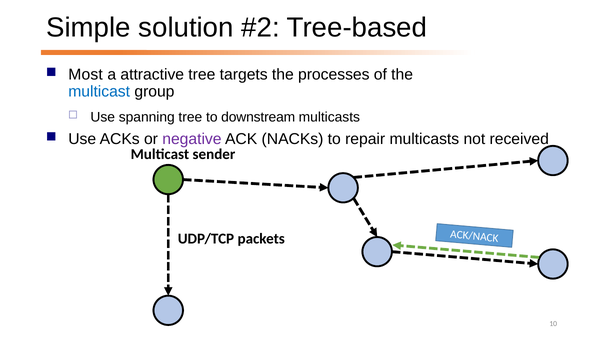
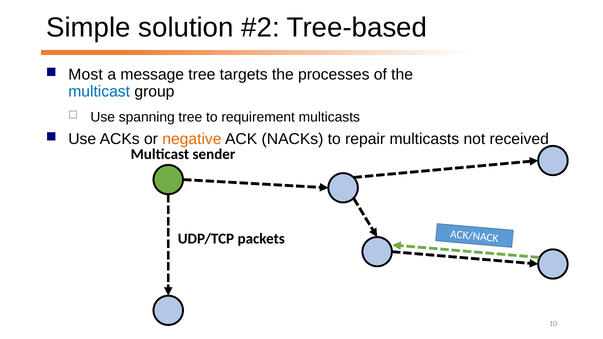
attractive: attractive -> message (152, 74)
downstream: downstream -> requirement (258, 117)
negative colour: purple -> orange (192, 139)
